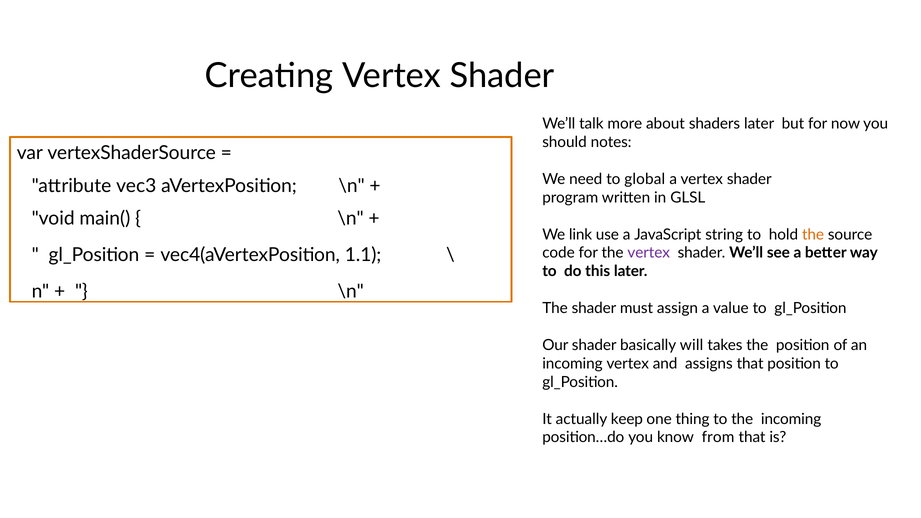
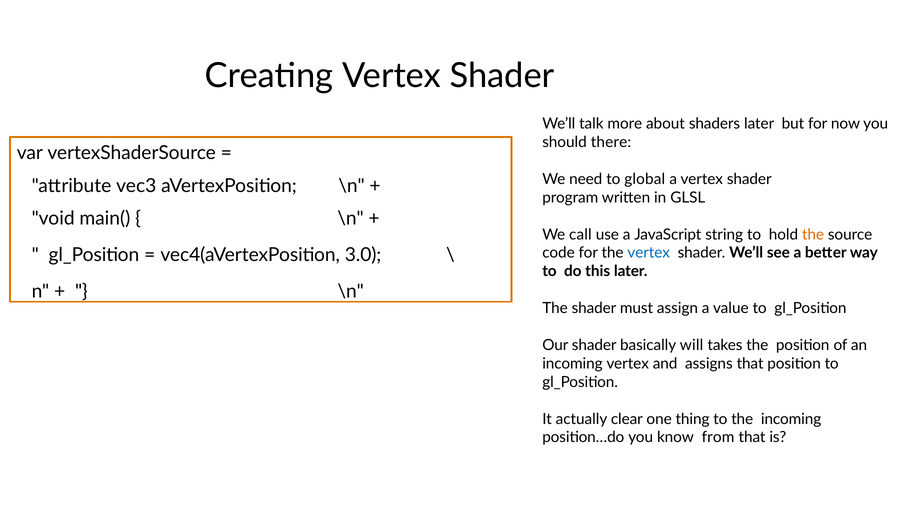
notes: notes -> there (611, 142)
link: link -> call (580, 235)
vertex colour: purple -> blue (649, 253)
1.1: 1.1 -> 3.0 (363, 255)
keep: keep -> clear (627, 419)
